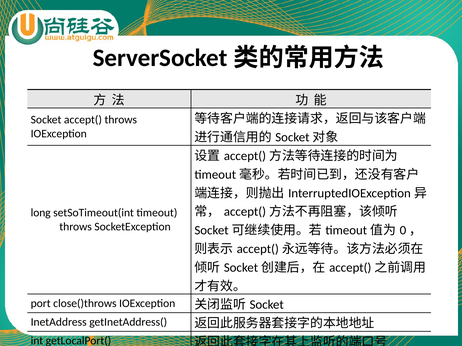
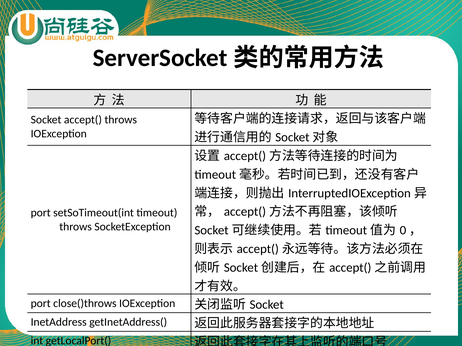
long: long -> port (41, 213)
